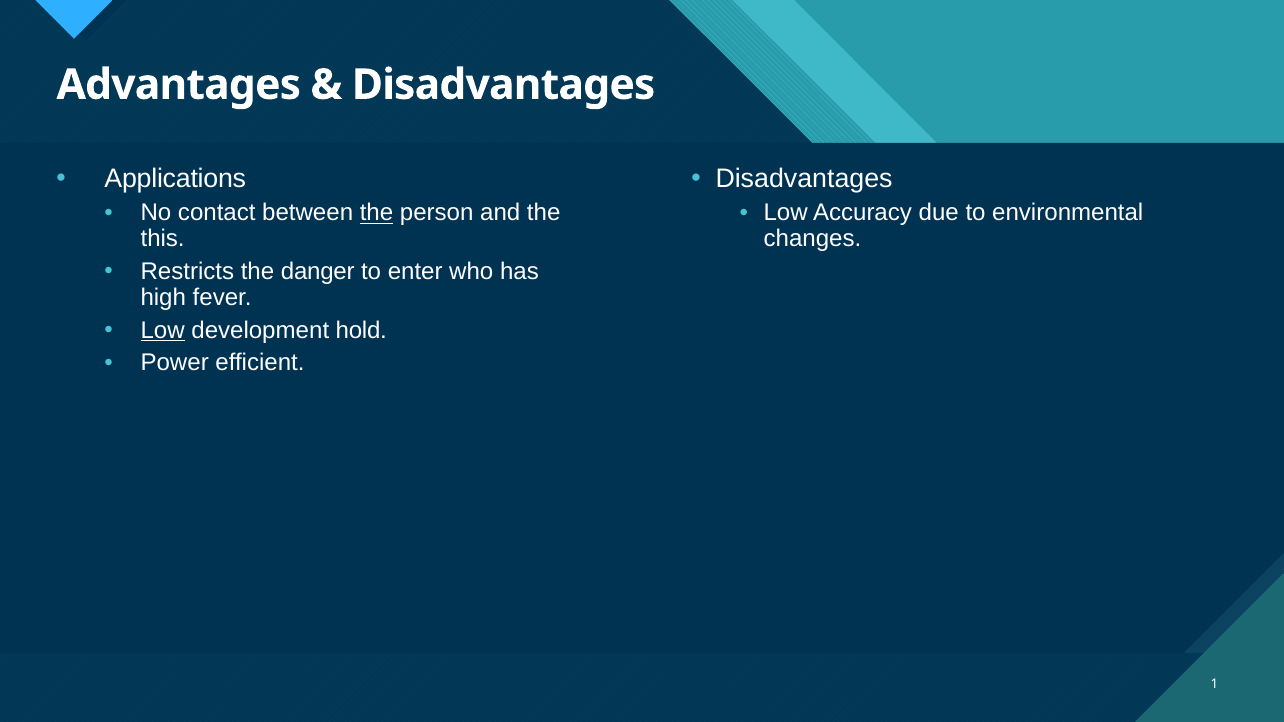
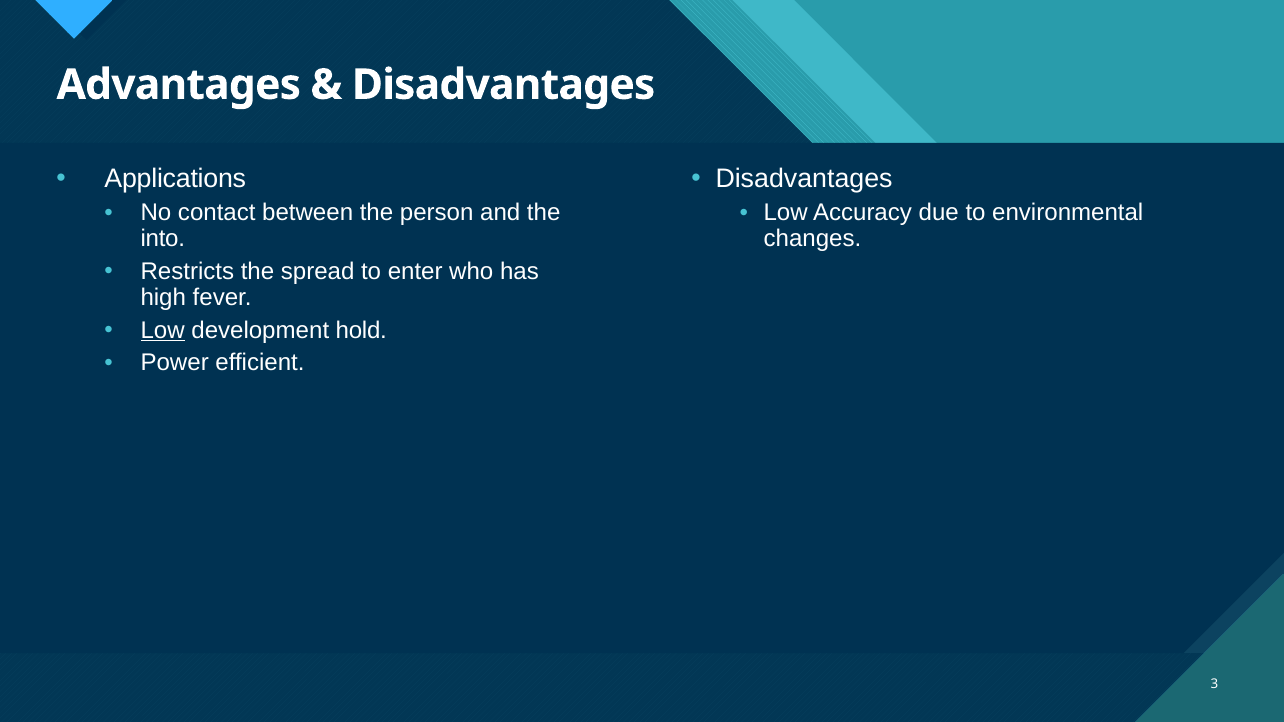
the underline: present -> none (377, 213)
this: this -> into (163, 239)
danger: danger -> spread (318, 272)
1: 1 -> 3 (1214, 684)
